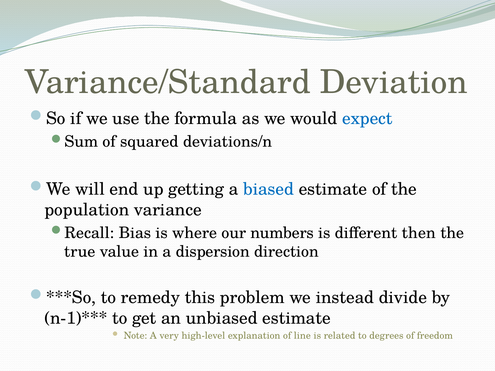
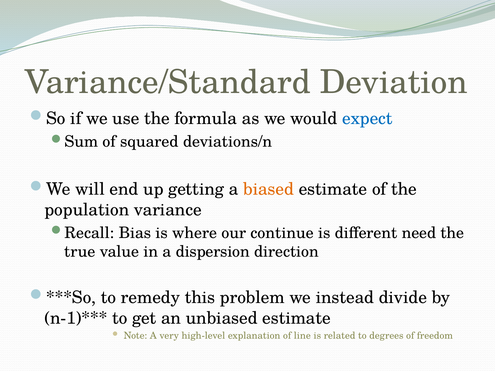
biased colour: blue -> orange (269, 189)
numbers: numbers -> continue (282, 233)
then: then -> need (419, 233)
